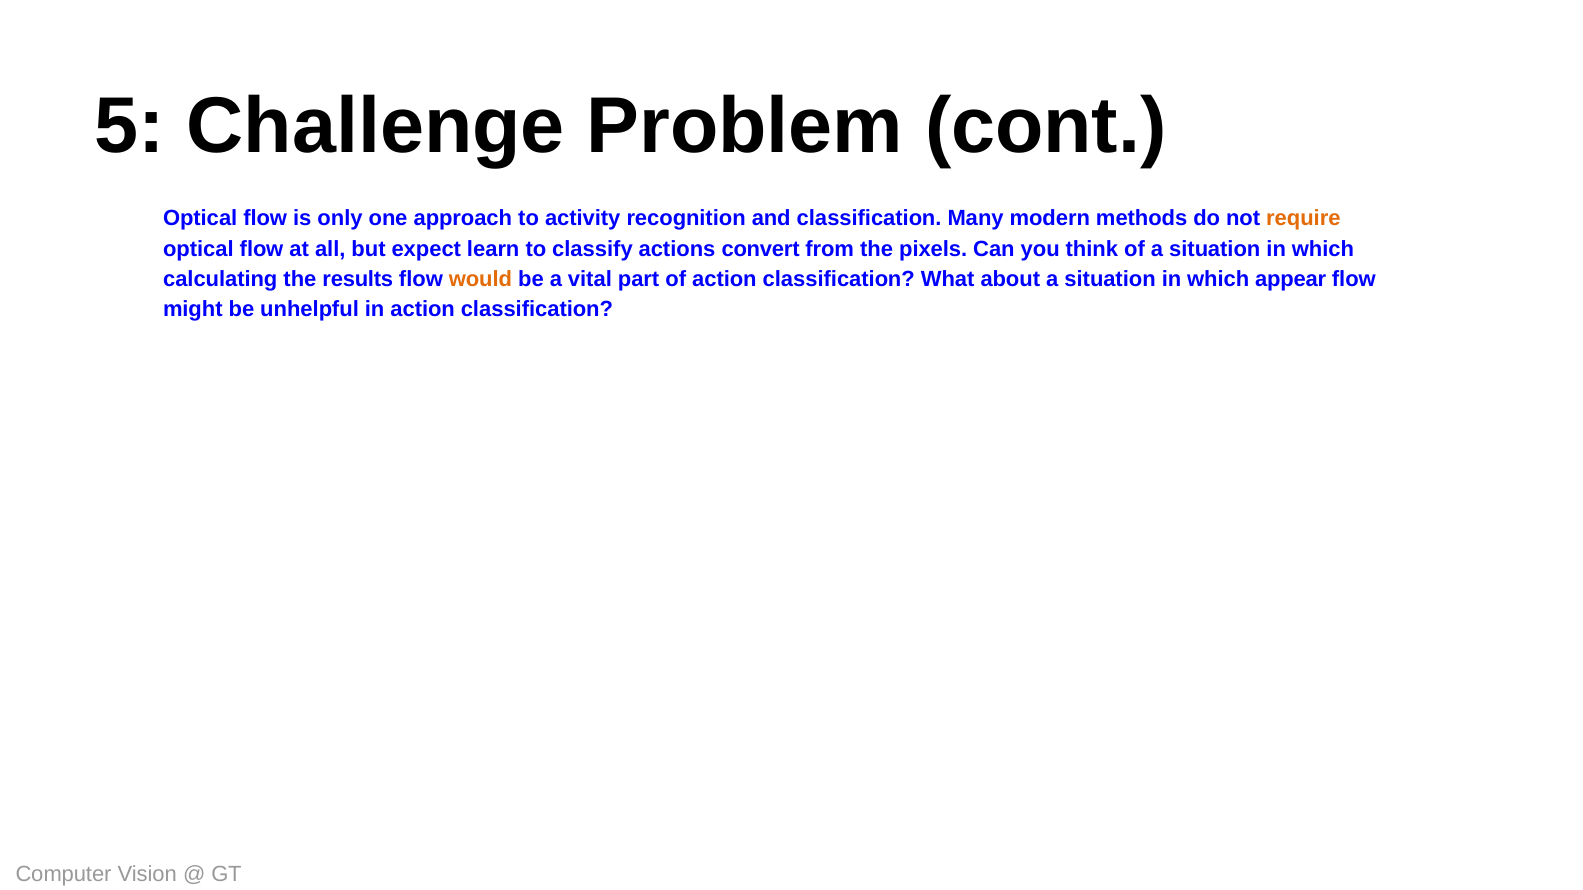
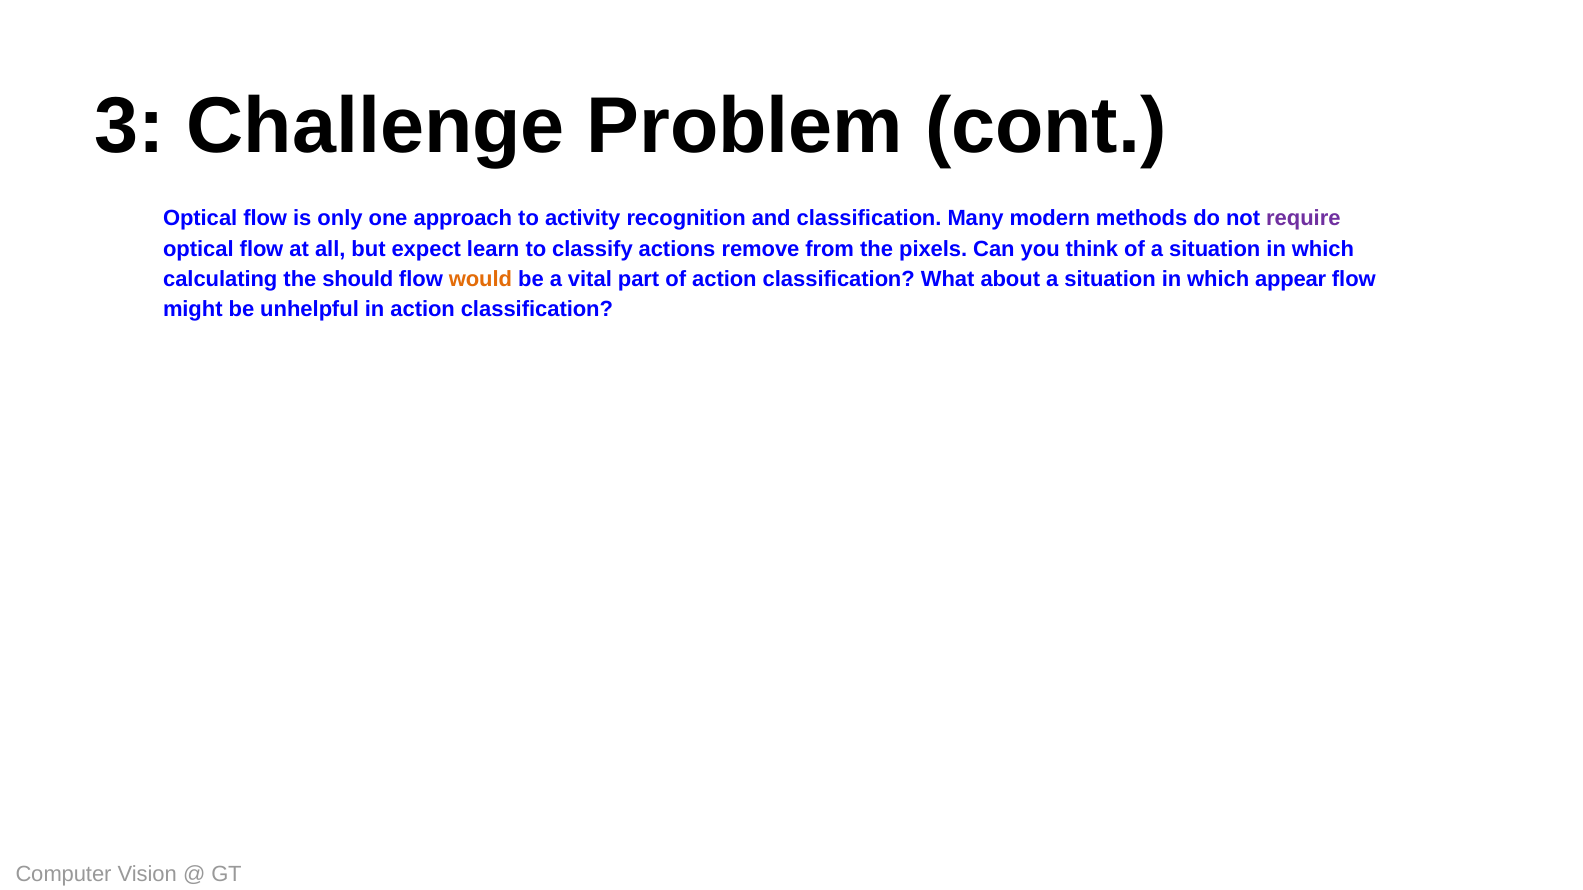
5: 5 -> 3 (130, 126)
require colour: orange -> purple (1303, 219)
convert: convert -> remove (760, 249)
results: results -> should (358, 279)
